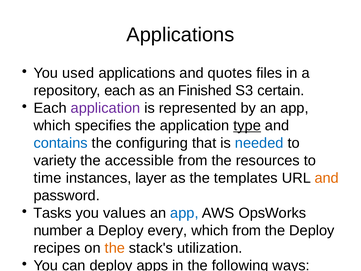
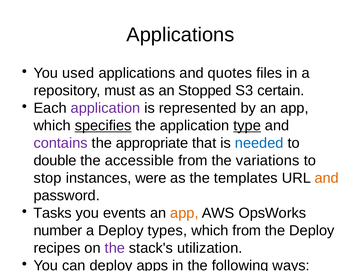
repository each: each -> must (120, 91)
Finished: Finished -> Stopped (205, 91)
specifies underline: none -> present (103, 126)
contains colour: blue -> purple (61, 143)
configuring: configuring -> appropriate (152, 143)
variety: variety -> double (55, 160)
resources: resources -> variations (268, 160)
time: time -> stop (48, 178)
layer: layer -> were (151, 178)
values: values -> events (125, 213)
app colour: blue -> orange (184, 213)
Deploy every: every -> types (167, 230)
the colour: orange -> purple (115, 248)
